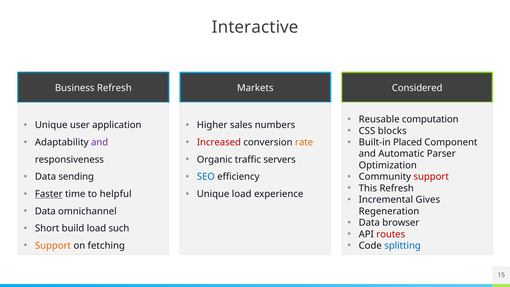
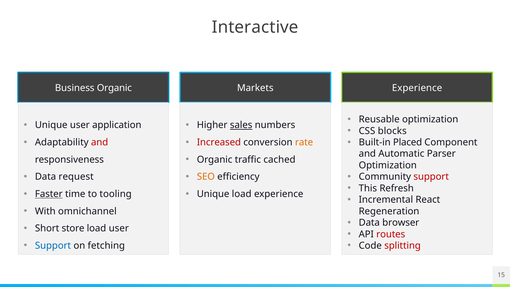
Business Refresh: Refresh -> Organic (114, 88)
Considered: Considered -> Experience (417, 88)
Reusable computation: computation -> optimization (430, 119)
sales underline: none -> present (241, 125)
and colour: purple -> red (100, 142)
servers: servers -> cached (279, 160)
sending: sending -> request (76, 177)
SEO colour: blue -> orange (206, 177)
helpful: helpful -> tooling (116, 194)
Gives: Gives -> React (428, 200)
Data: Data -> With (45, 211)
build: build -> store (73, 228)
load such: such -> user (119, 228)
Support colour: orange -> blue (53, 246)
splitting colour: blue -> red (403, 246)
